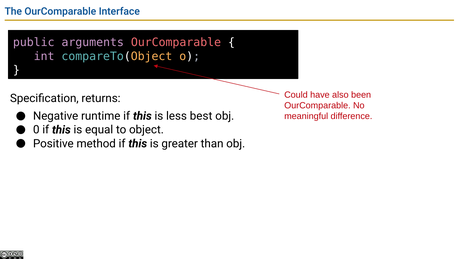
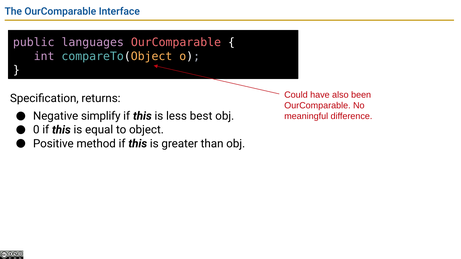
arguments: arguments -> languages (93, 42)
runtime: runtime -> simplify (101, 116)
